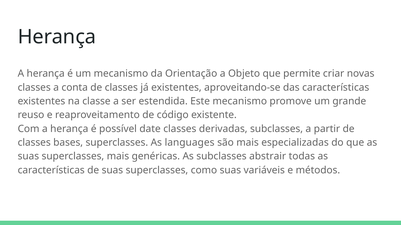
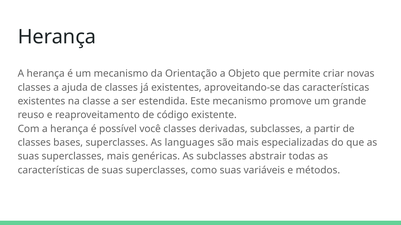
conta: conta -> ajuda (75, 88)
date: date -> você (150, 129)
